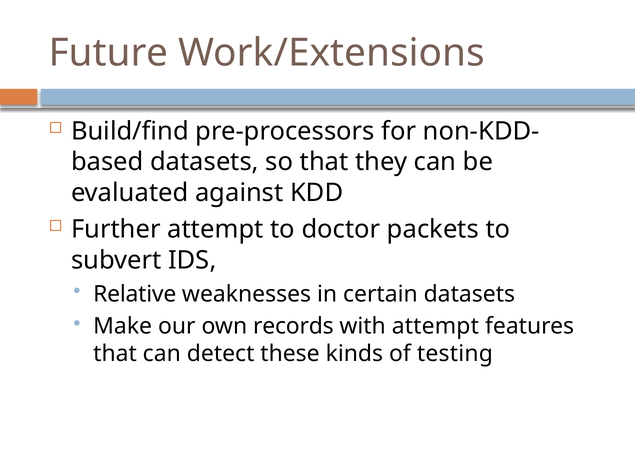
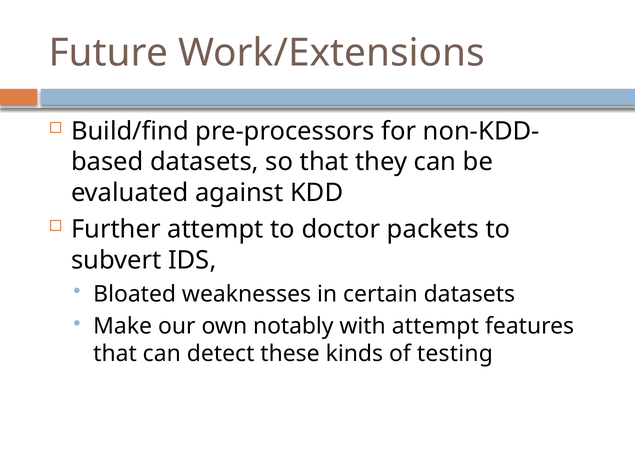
Relative: Relative -> Bloated (135, 294)
records: records -> notably (293, 326)
